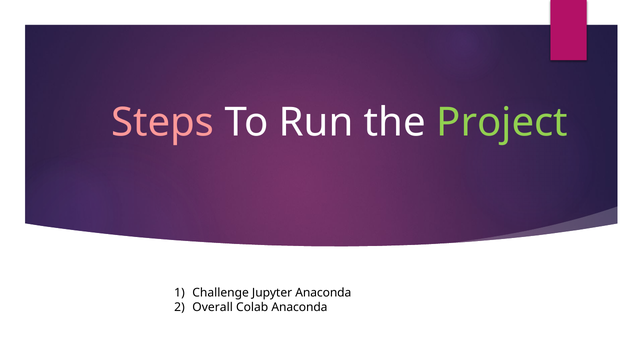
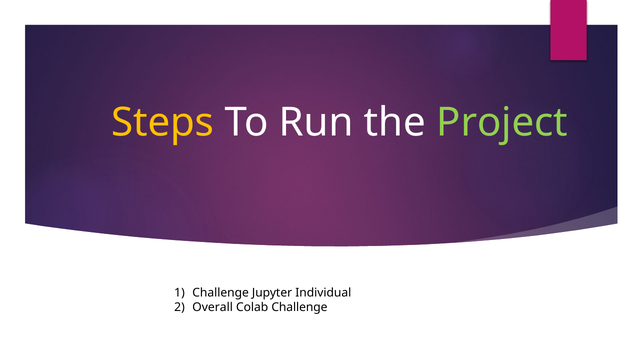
Steps colour: pink -> yellow (163, 123)
Jupyter Anaconda: Anaconda -> Individual (323, 293)
Colab Anaconda: Anaconda -> Challenge (299, 308)
